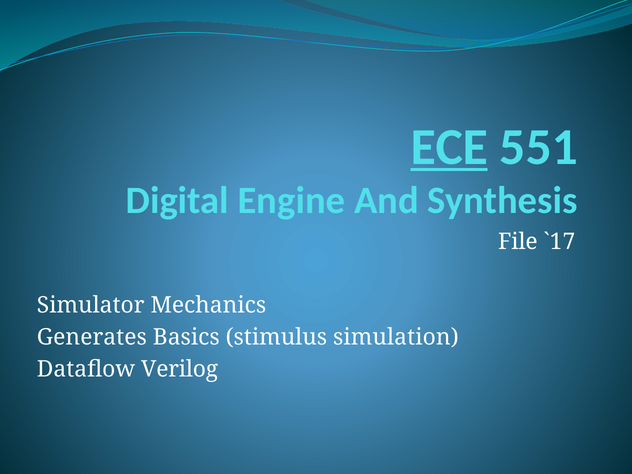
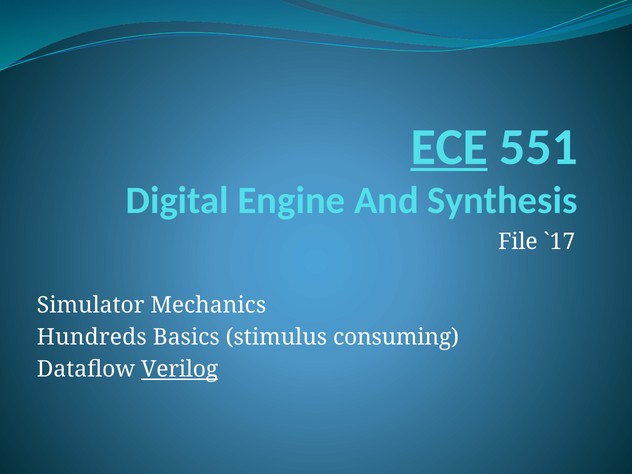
Generates: Generates -> Hundreds (92, 337)
simulation: simulation -> consuming (396, 337)
Verilog underline: none -> present (180, 369)
